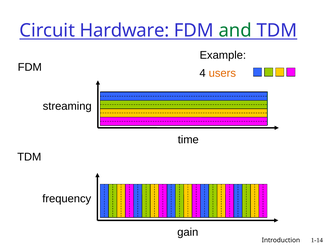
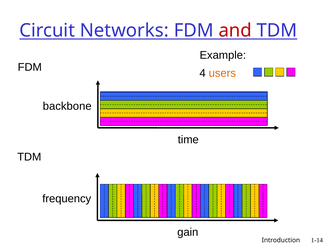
Hardware: Hardware -> Networks (124, 30)
and colour: green -> red (235, 30)
streaming: streaming -> backbone (67, 106)
